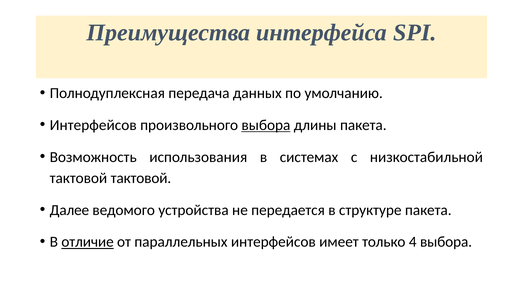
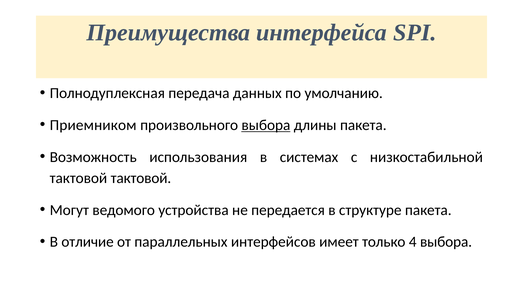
Интерфейсов: Интерфейсов -> Приемником (93, 125)
Далее: Далее -> Могут (69, 210)
отличие underline: present -> none (88, 242)
